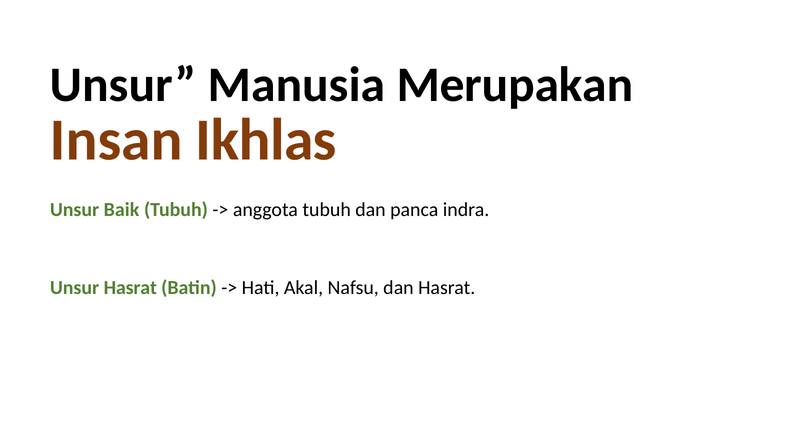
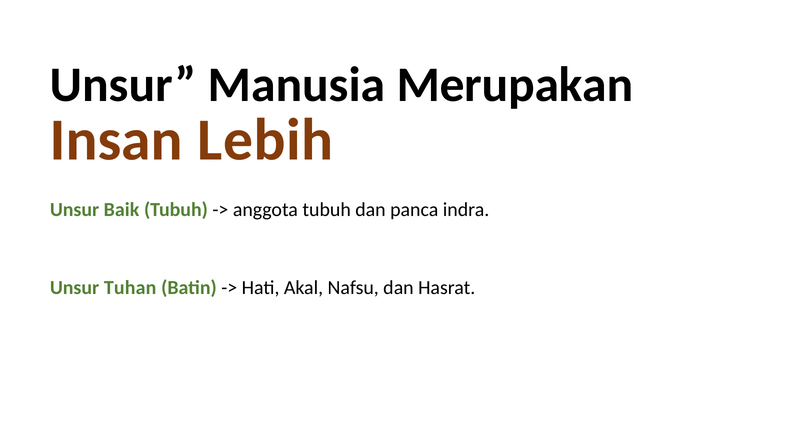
Ikhlas: Ikhlas -> Lebih (265, 140)
Unsur Hasrat: Hasrat -> Tuhan (130, 288)
